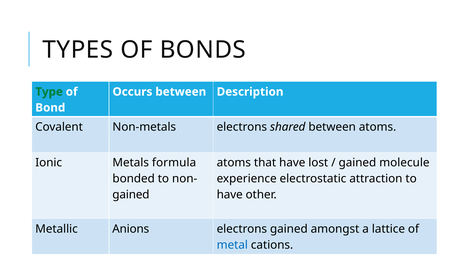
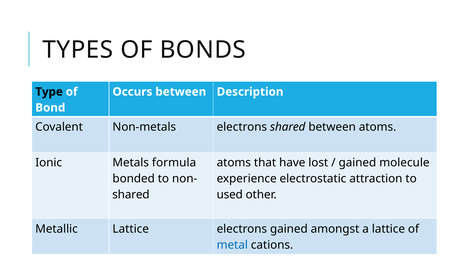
Type colour: green -> black (49, 92)
gained: gained -> shared (131, 195)
have: have -> used (230, 195)
Metallic Anions: Anions -> Lattice (131, 229)
